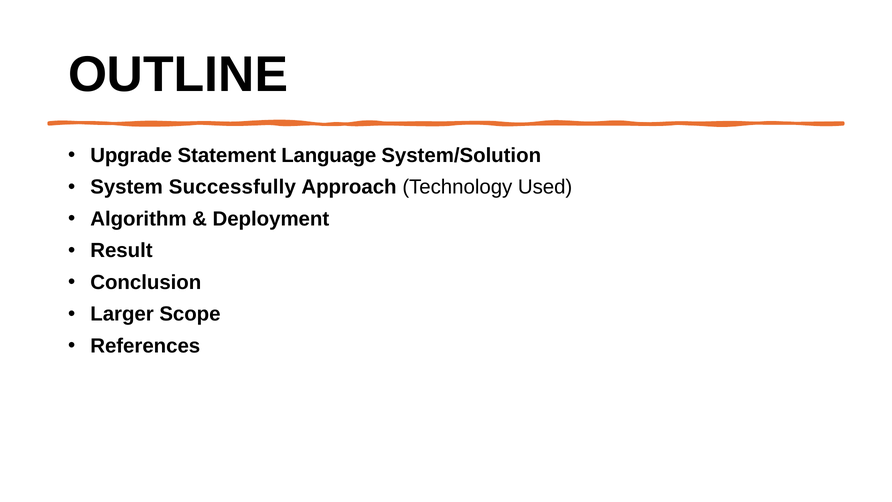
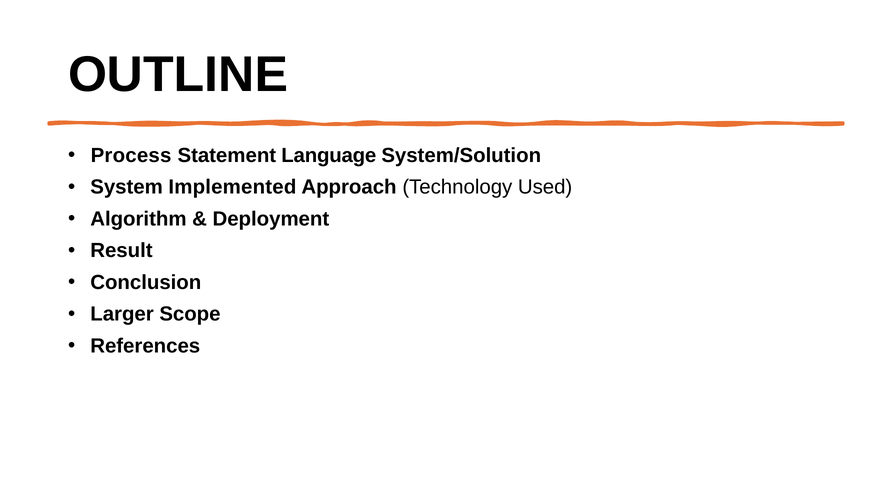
Upgrade: Upgrade -> Process (131, 155)
Successfully: Successfully -> Implemented (232, 187)
